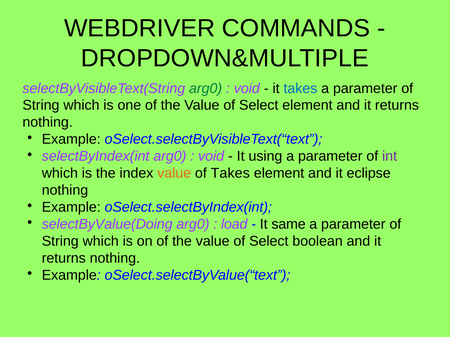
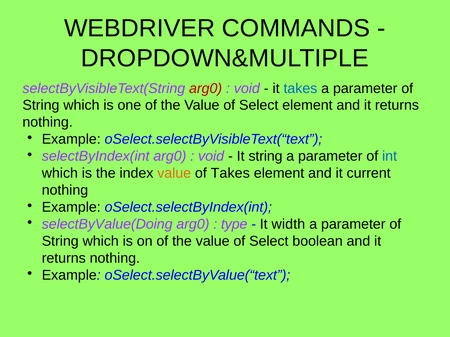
arg0 colour: green -> red (206, 88)
It using: using -> string (266, 156)
int colour: purple -> blue (390, 156)
eclipse: eclipse -> current (369, 173)
load: load -> type (234, 224)
same: same -> width (288, 224)
